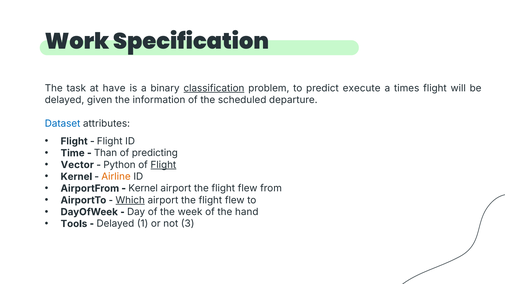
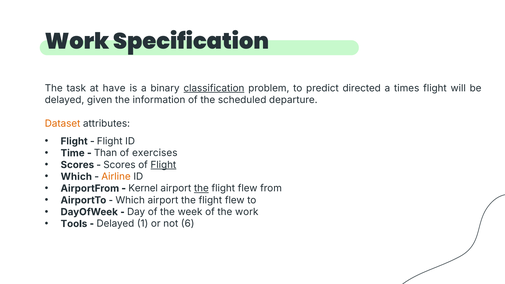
execute: execute -> directed (362, 88)
Dataset colour: blue -> orange (63, 124)
predicting: predicting -> exercises (155, 153)
Vector: Vector -> Scores (77, 165)
Python: Python -> Scores (119, 165)
Kernel: Kernel -> Which (76, 177)
the underline: none -> present (201, 188)
Which underline: present -> none (130, 200)
the hand: hand -> work (247, 212)
3: 3 -> 6 (188, 224)
